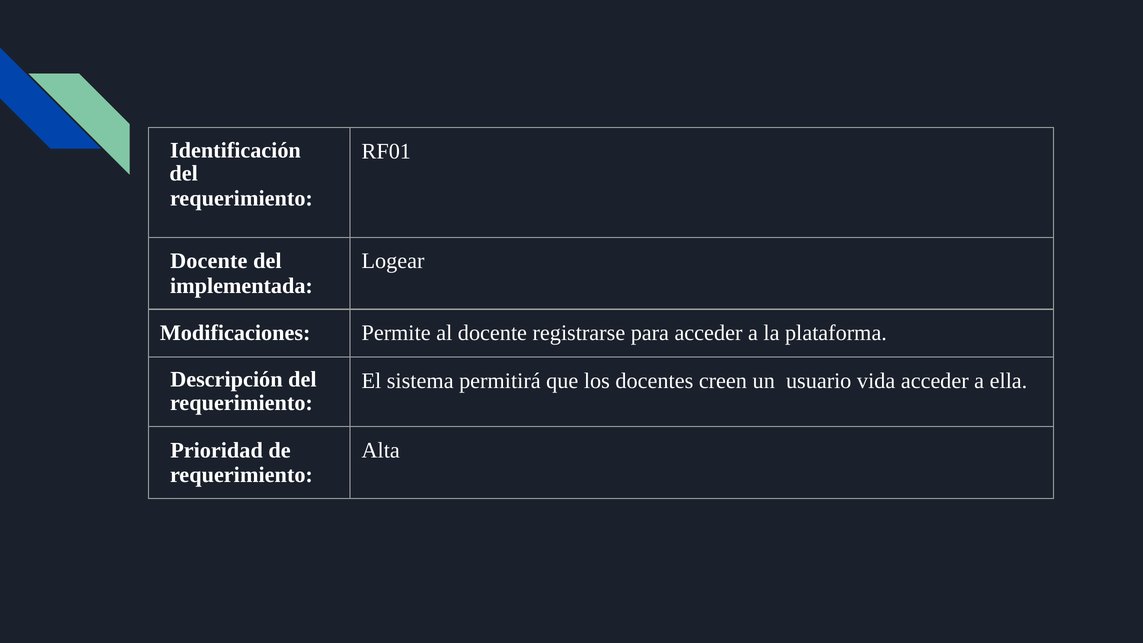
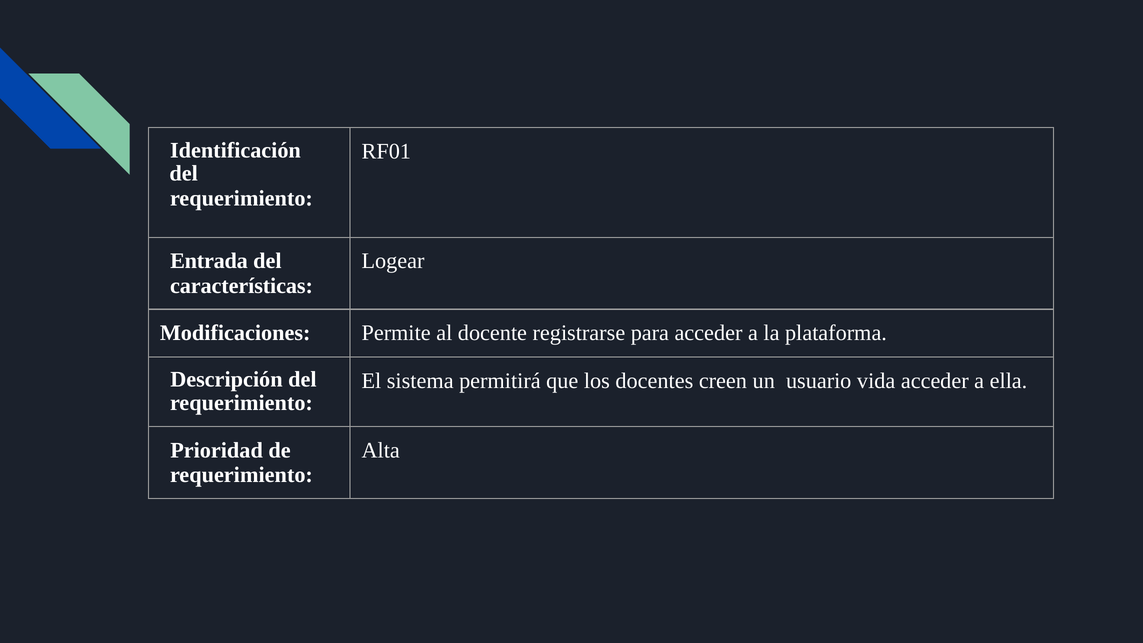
Docente: Docente -> Entrada (209, 261)
implementada: implementada -> características (241, 286)
